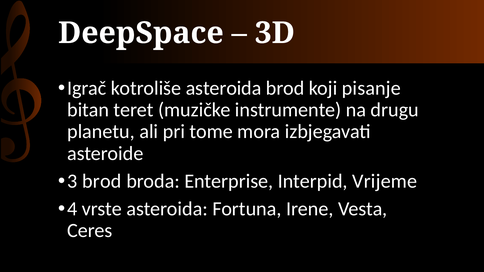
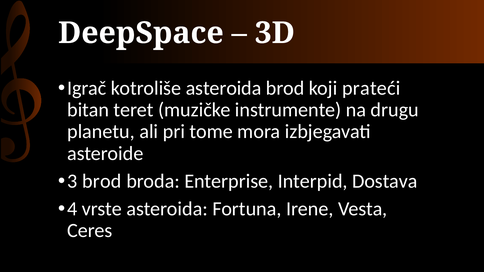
pisanje: pisanje -> prateći (371, 88)
Vrijeme: Vrijeme -> Dostava (385, 181)
